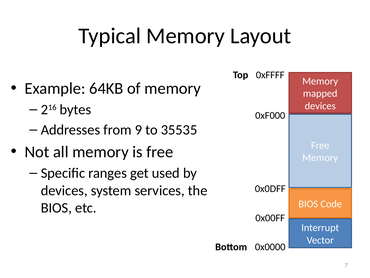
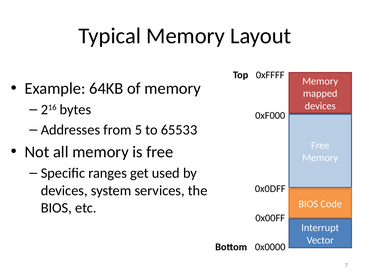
9: 9 -> 5 (138, 130)
35535: 35535 -> 65533 (179, 130)
